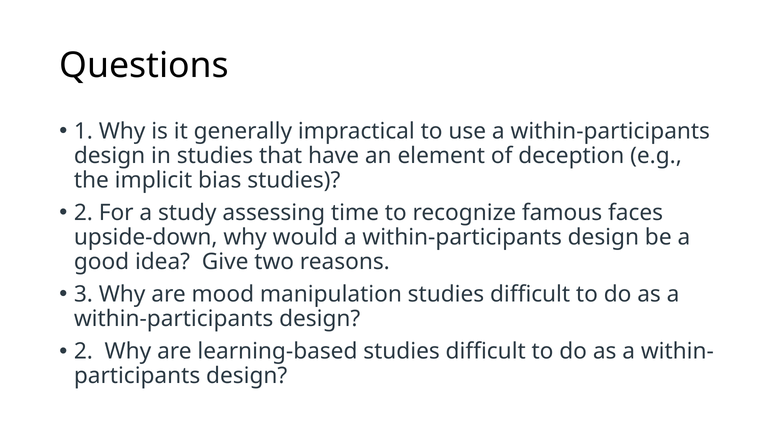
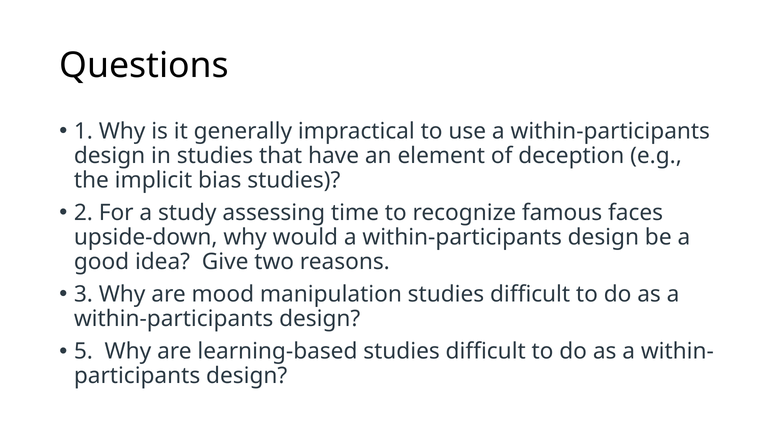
2: 2 -> 5 (83, 352)
